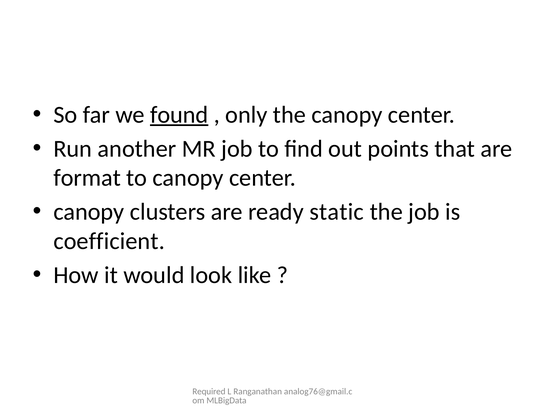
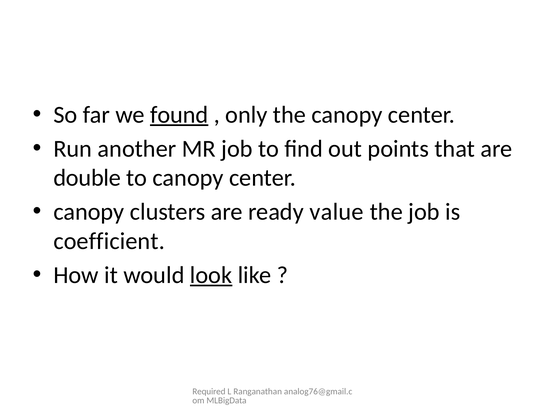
format: format -> double (87, 178)
static: static -> value (337, 212)
look underline: none -> present (211, 275)
